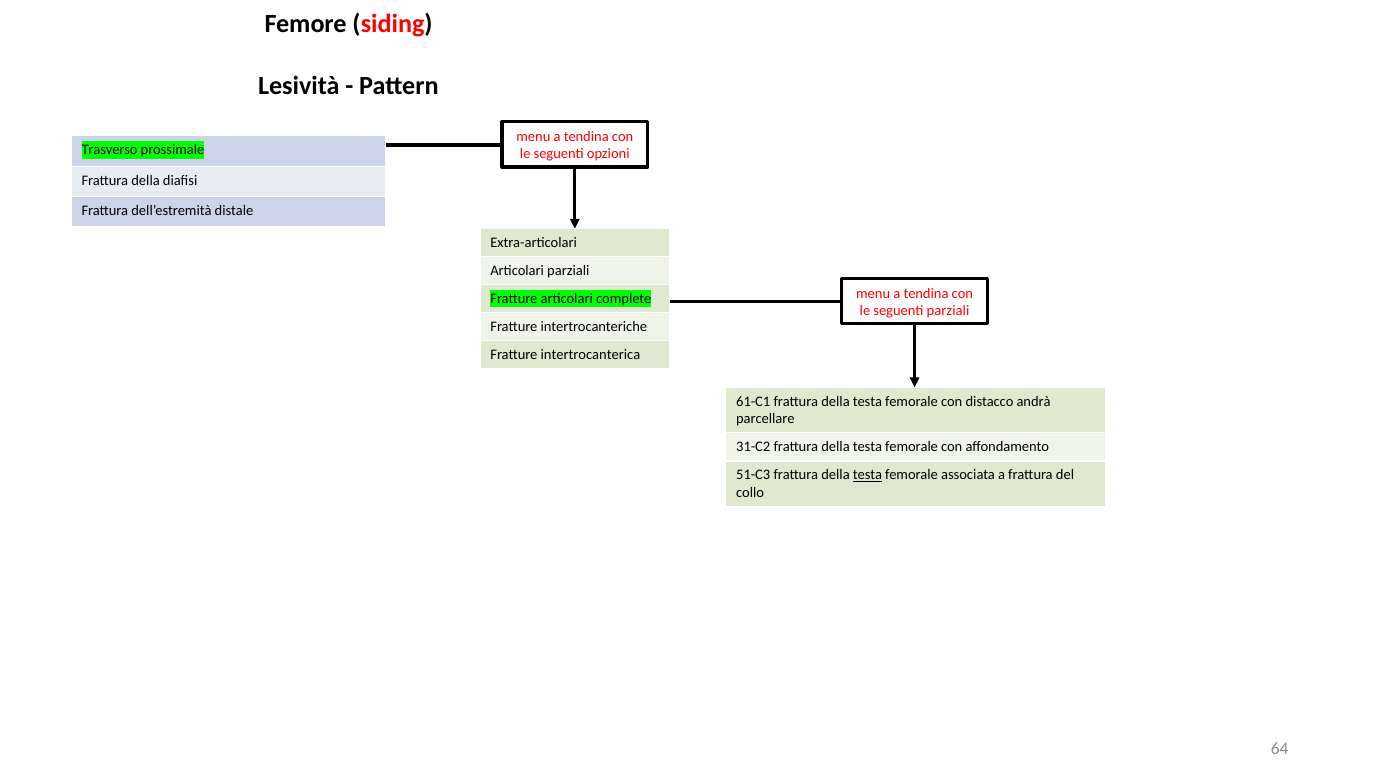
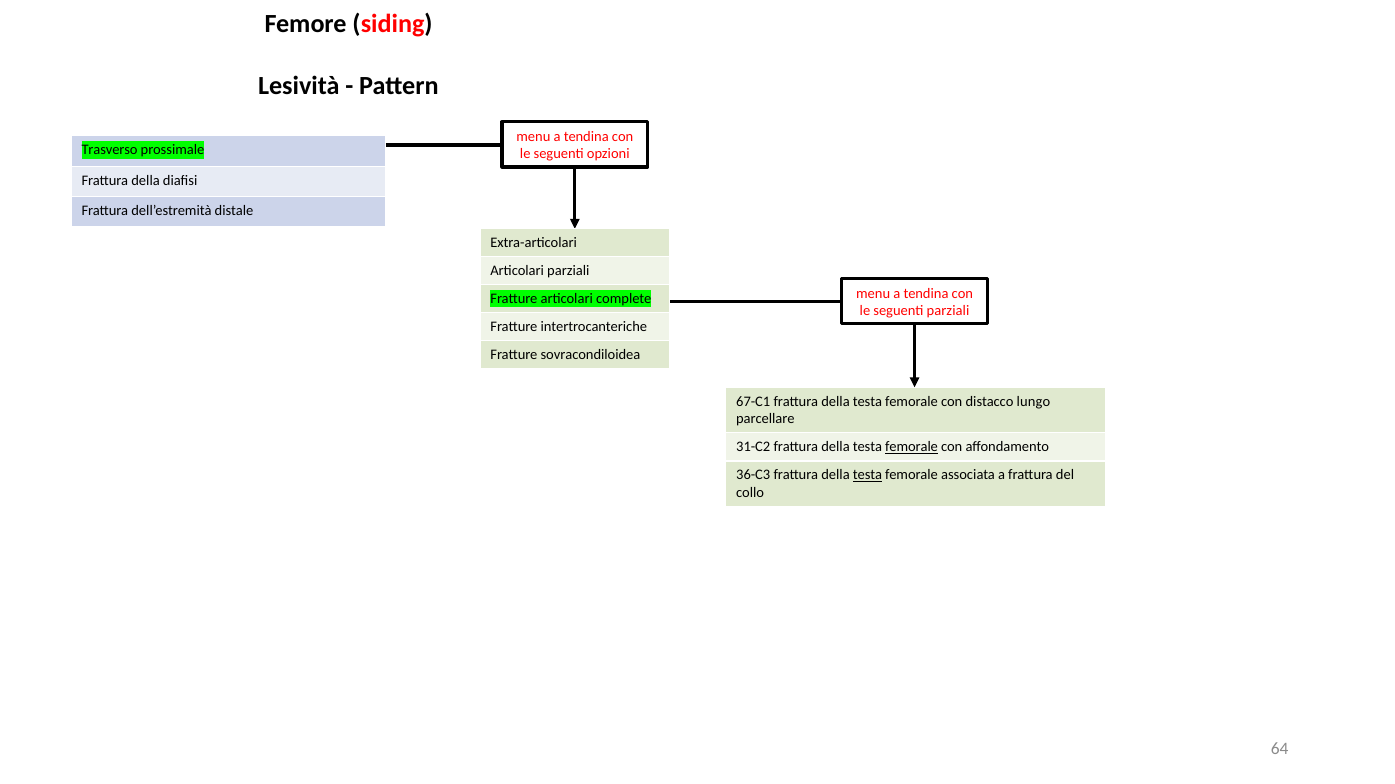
intertrocanterica: intertrocanterica -> sovracondiloidea (590, 355)
61-C1: 61-C1 -> 67-C1 (753, 402)
andrà: andrà -> lungo (1033, 402)
femorale underline: none -> present (912, 447)
51-C3: 51-C3 -> 36-C3 (753, 476)
